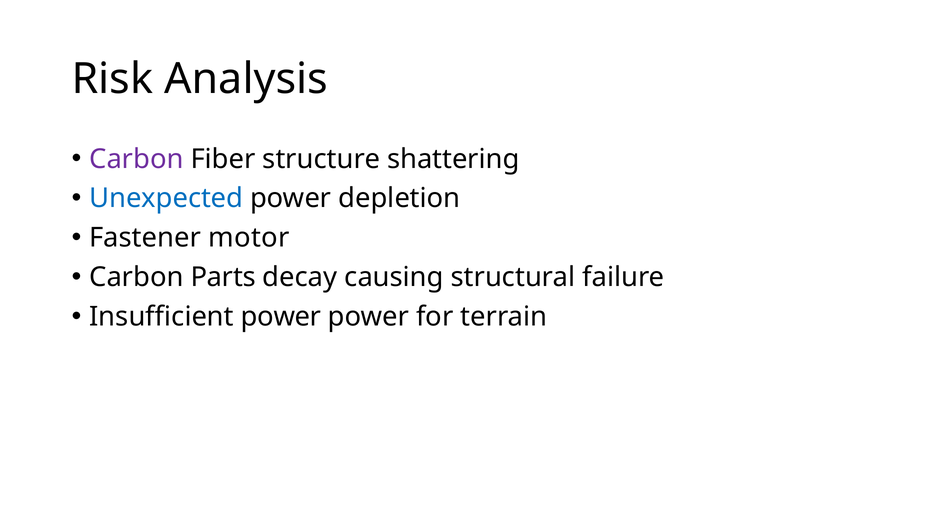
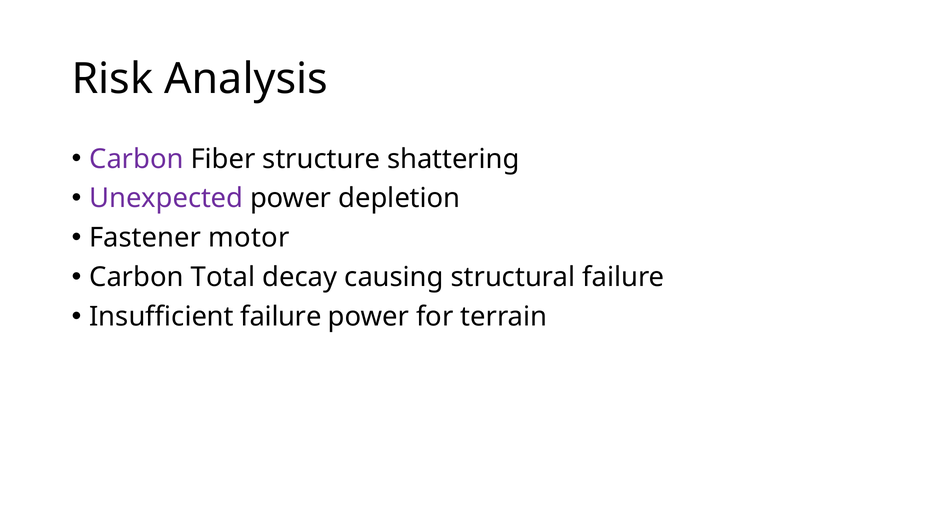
Unexpected colour: blue -> purple (166, 198)
Parts: Parts -> Total (223, 277)
Insufficient power: power -> failure (281, 317)
